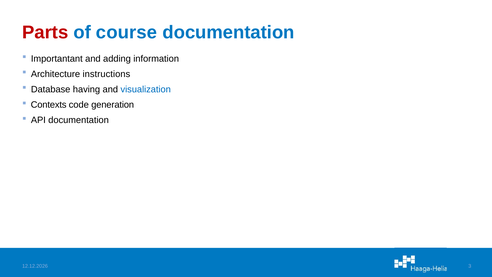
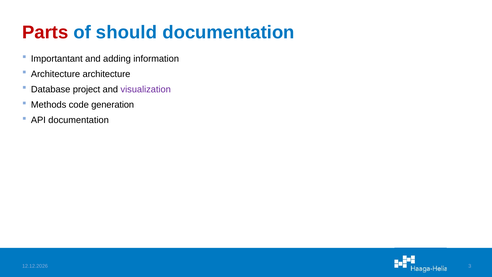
course: course -> should (127, 32)
Architecture instructions: instructions -> architecture (106, 74)
having: having -> project (87, 89)
visualization colour: blue -> purple (146, 89)
Contexts: Contexts -> Methods (49, 105)
